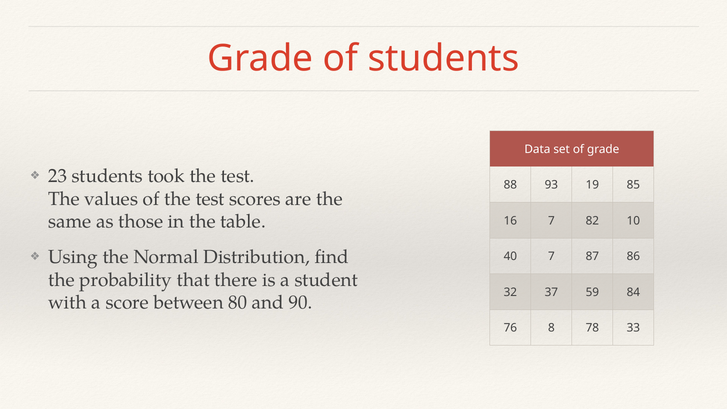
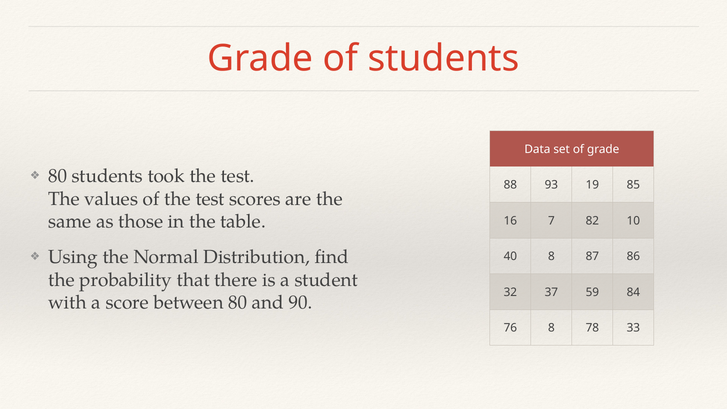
23: 23 -> 80 (58, 176)
40 7: 7 -> 8 (551, 257)
